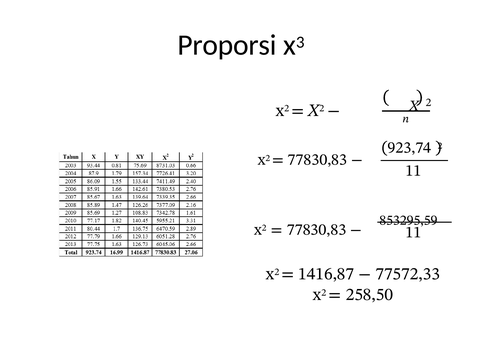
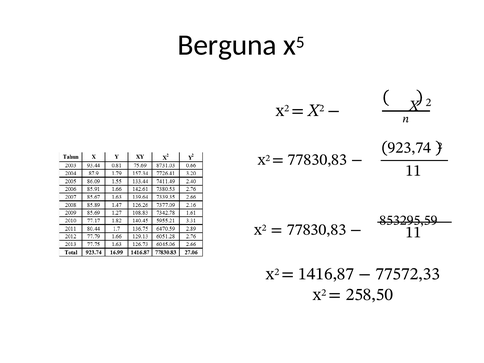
Proporsi: Proporsi -> Berguna (227, 45)
3: 3 -> 5 (300, 42)
